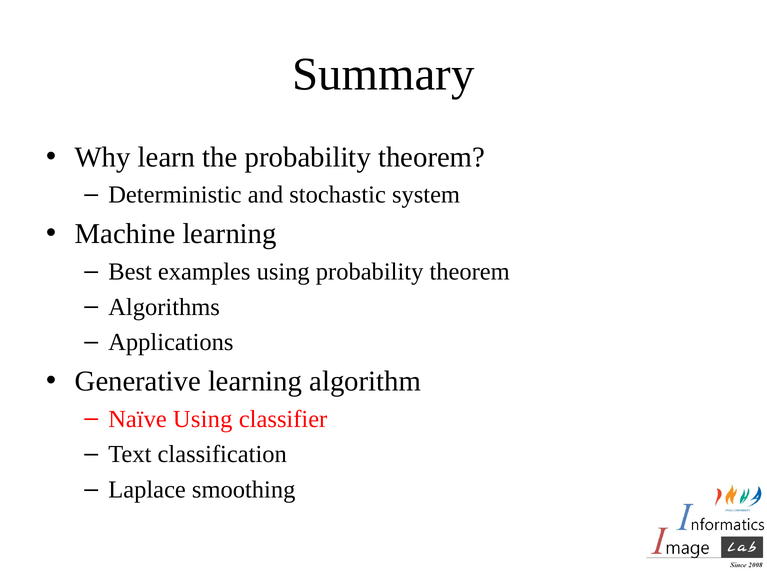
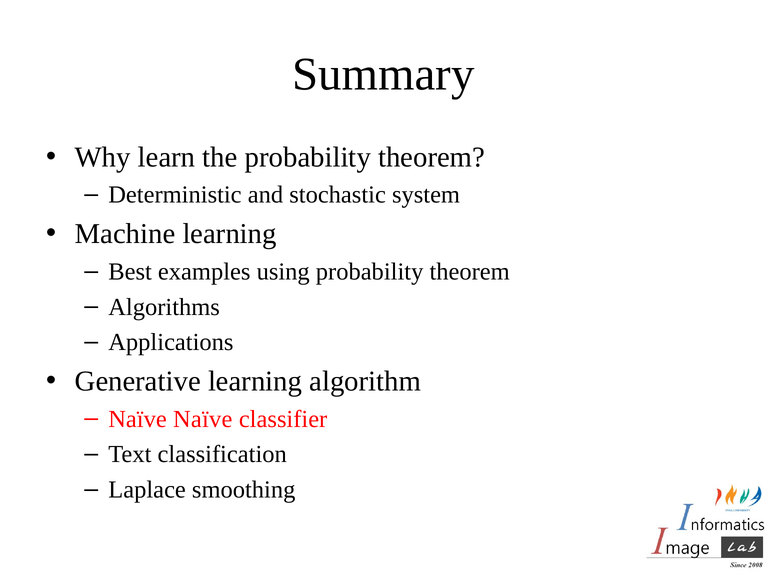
Naïve Using: Using -> Naïve (203, 419)
